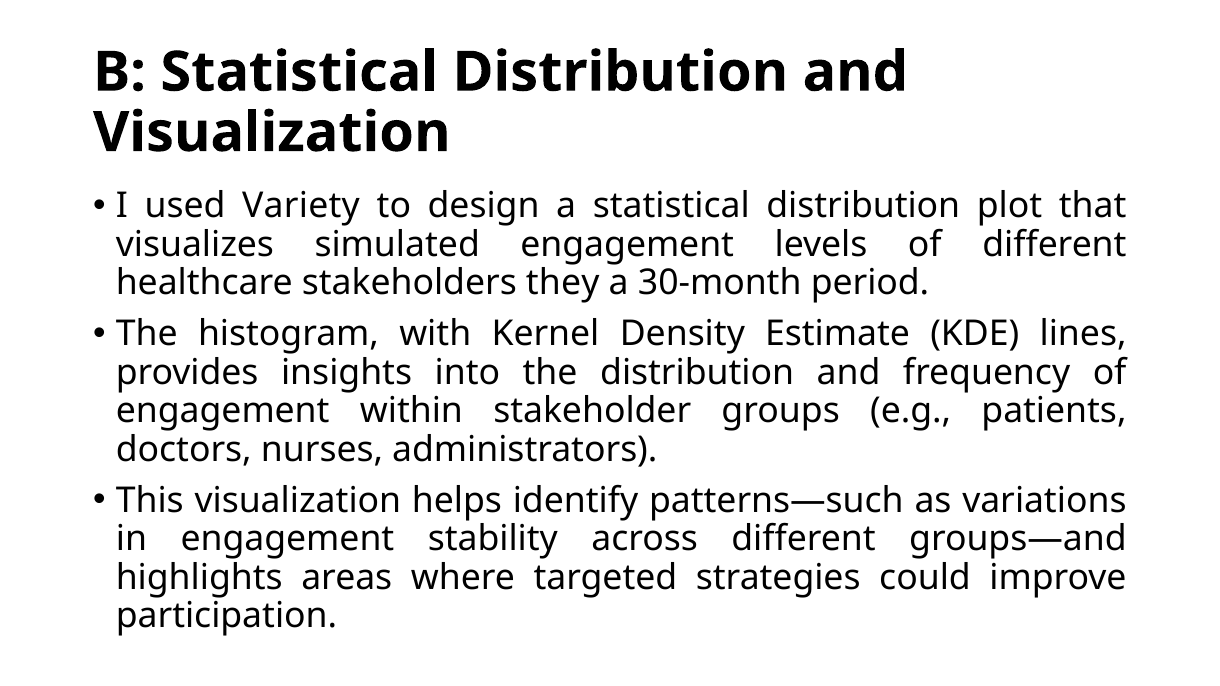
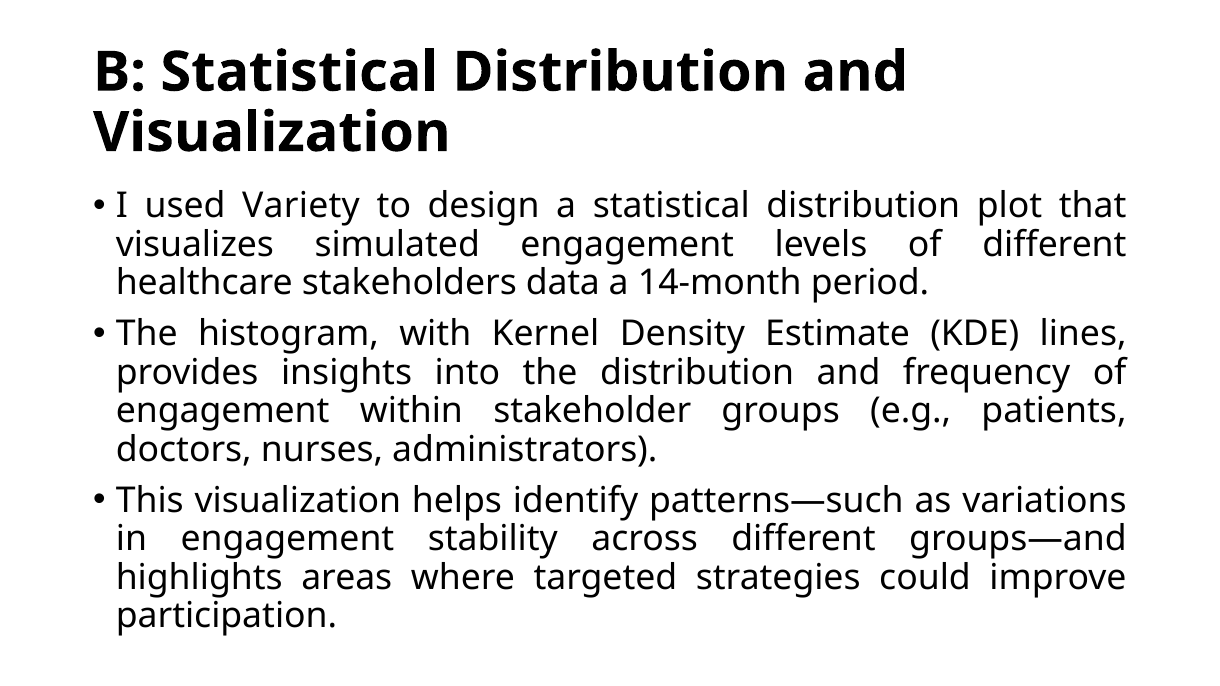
they: they -> data (563, 283)
30-month: 30-month -> 14-month (720, 283)
